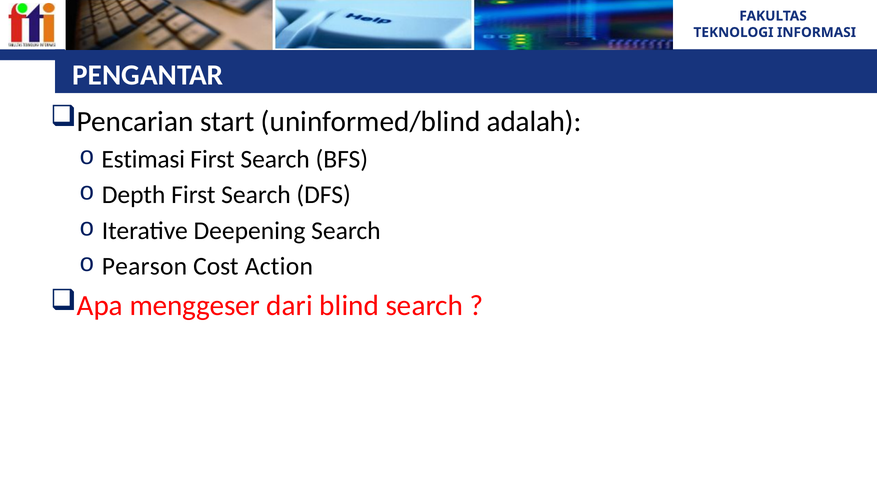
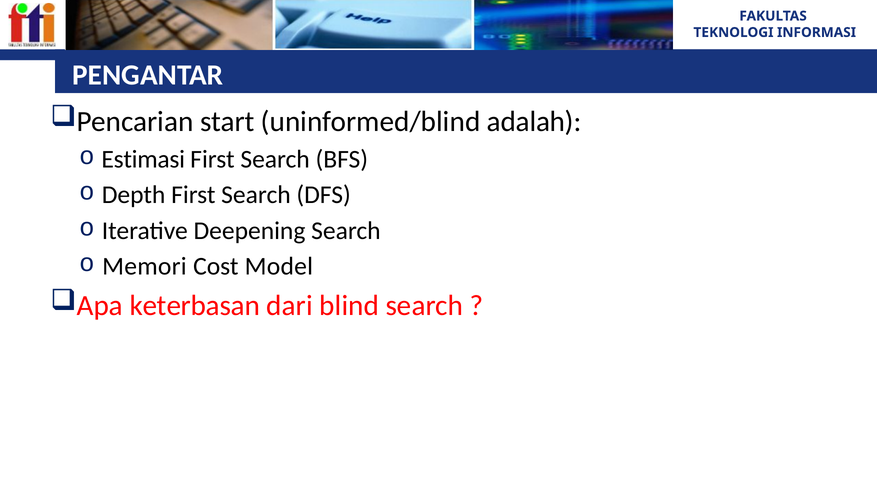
Pearson: Pearson -> Memori (144, 267)
Action: Action -> Model (279, 267)
menggeser: menggeser -> keterbasan (195, 306)
